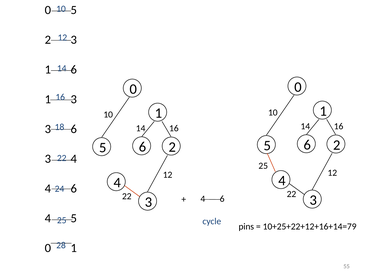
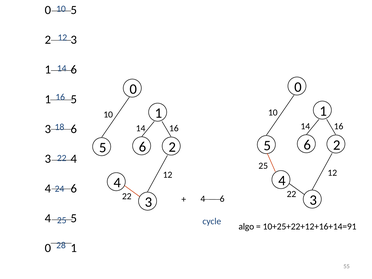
1 3: 3 -> 5 (74, 99)
pins: pins -> algo (246, 227)
10+25+22+12+16+14=79: 10+25+22+12+16+14=79 -> 10+25+22+12+16+14=91 (310, 227)
